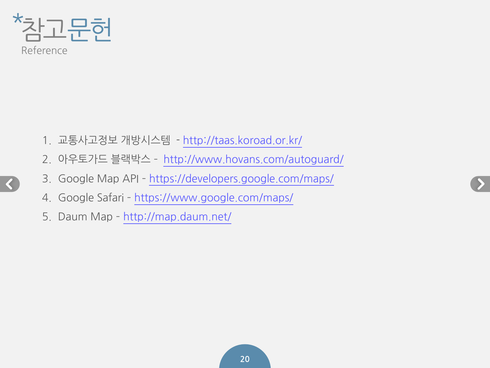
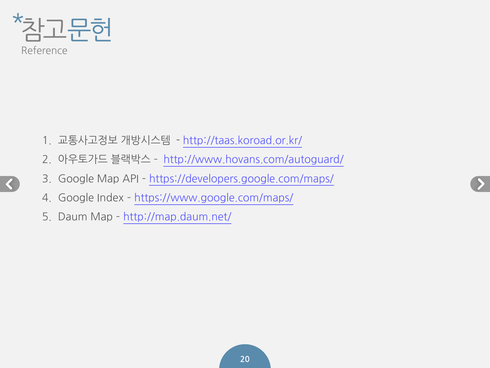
Safari: Safari -> Index (110, 198)
